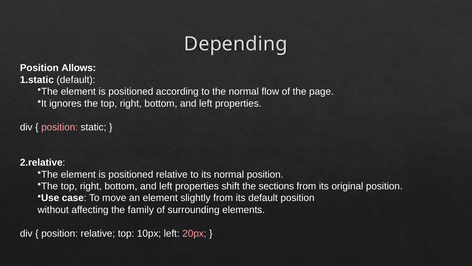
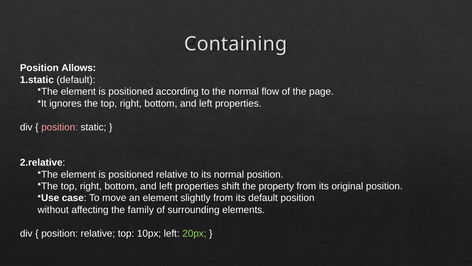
Depending: Depending -> Containing (236, 44)
sections: sections -> property (276, 186)
20px colour: pink -> light green (194, 233)
